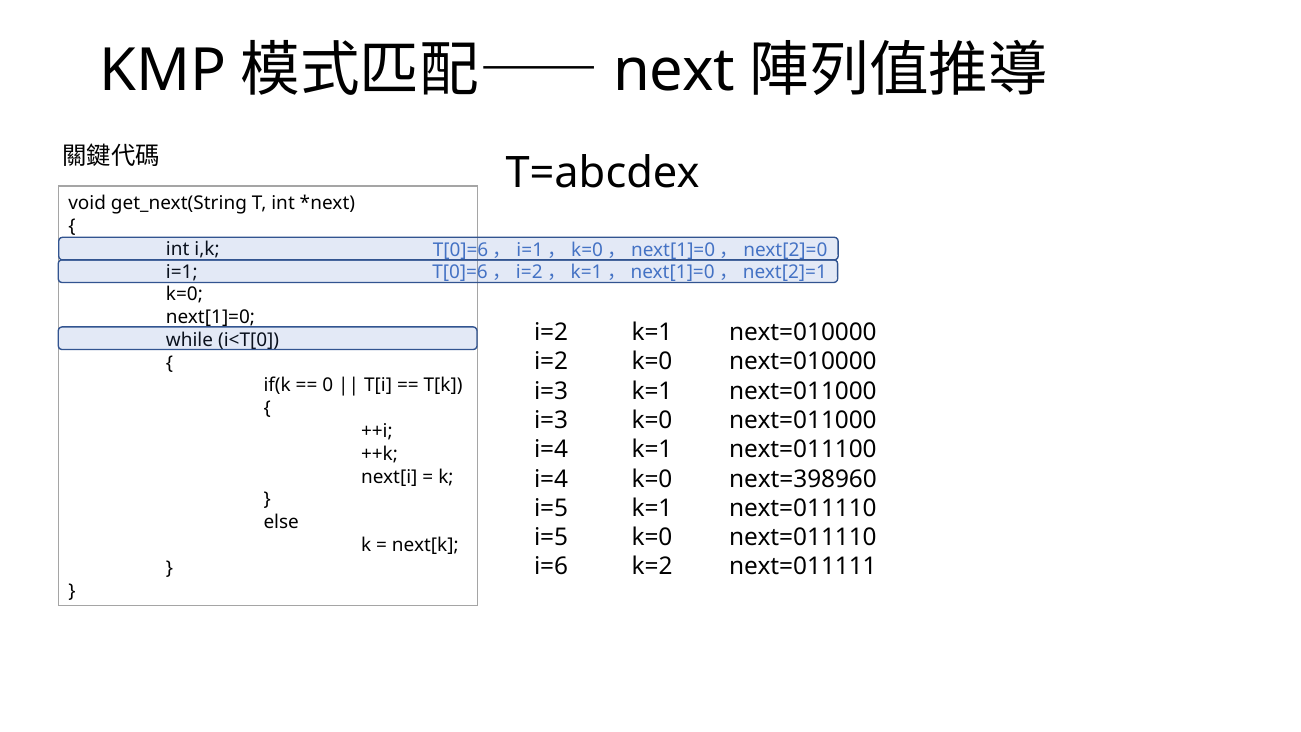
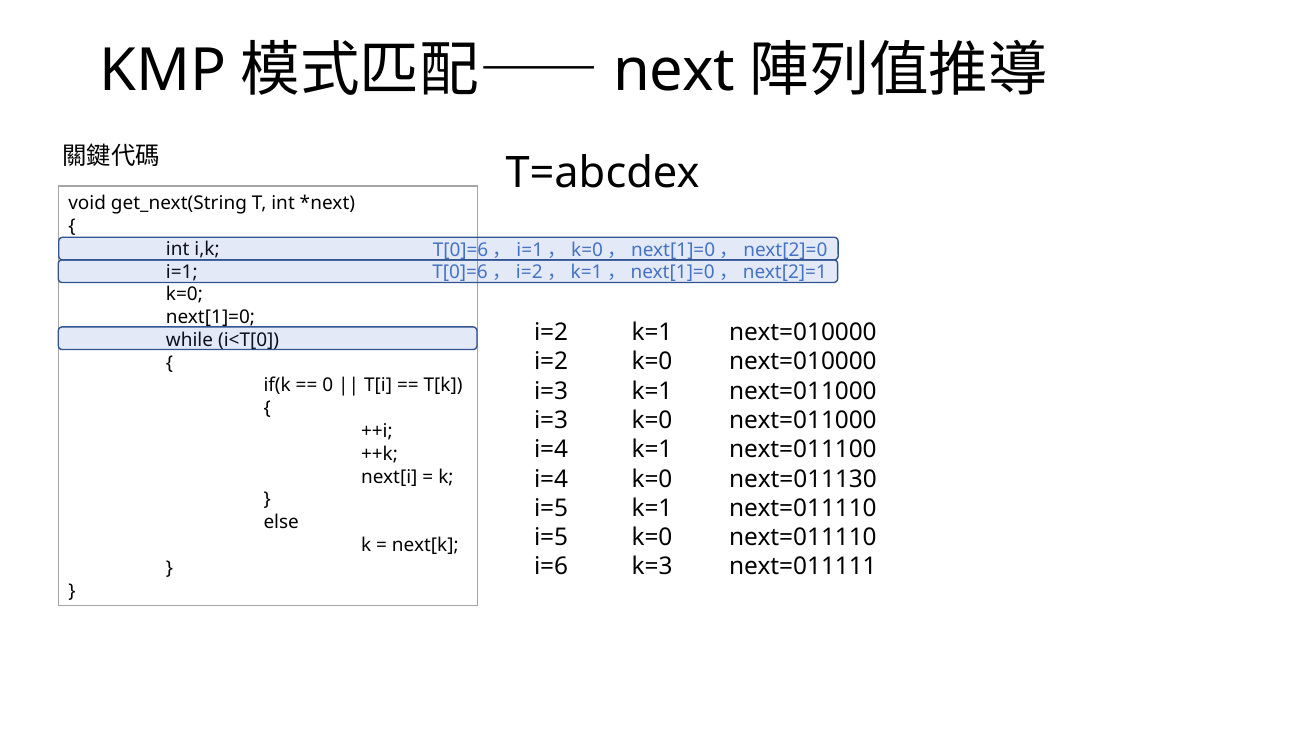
next=398960: next=398960 -> next=011130 (803, 479)
k=2: k=2 -> k=3 (652, 567)
